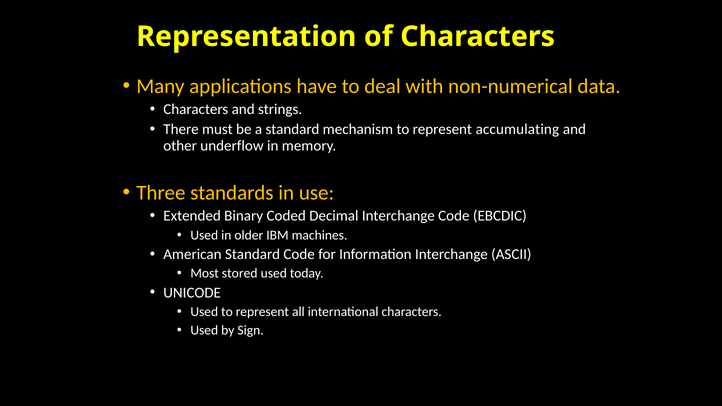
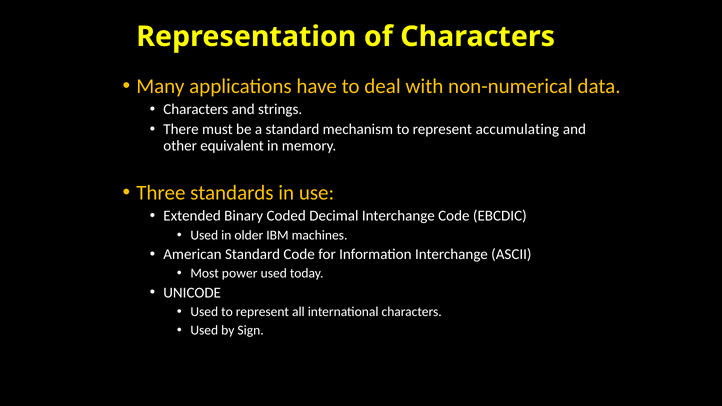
underflow: underflow -> equivalent (232, 146)
stored: stored -> power (240, 274)
